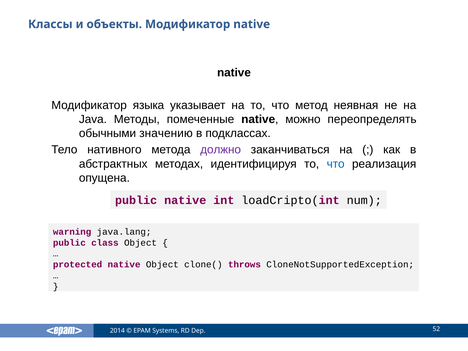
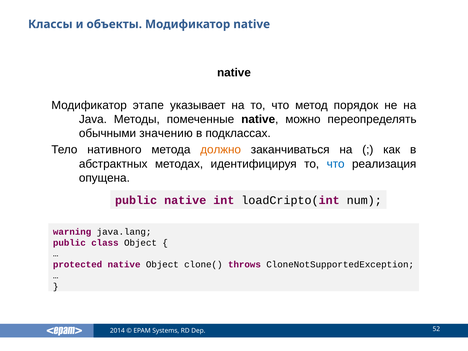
языка: языка -> этапе (148, 105)
неявная: неявная -> порядок (356, 105)
должно colour: purple -> orange (221, 150)
